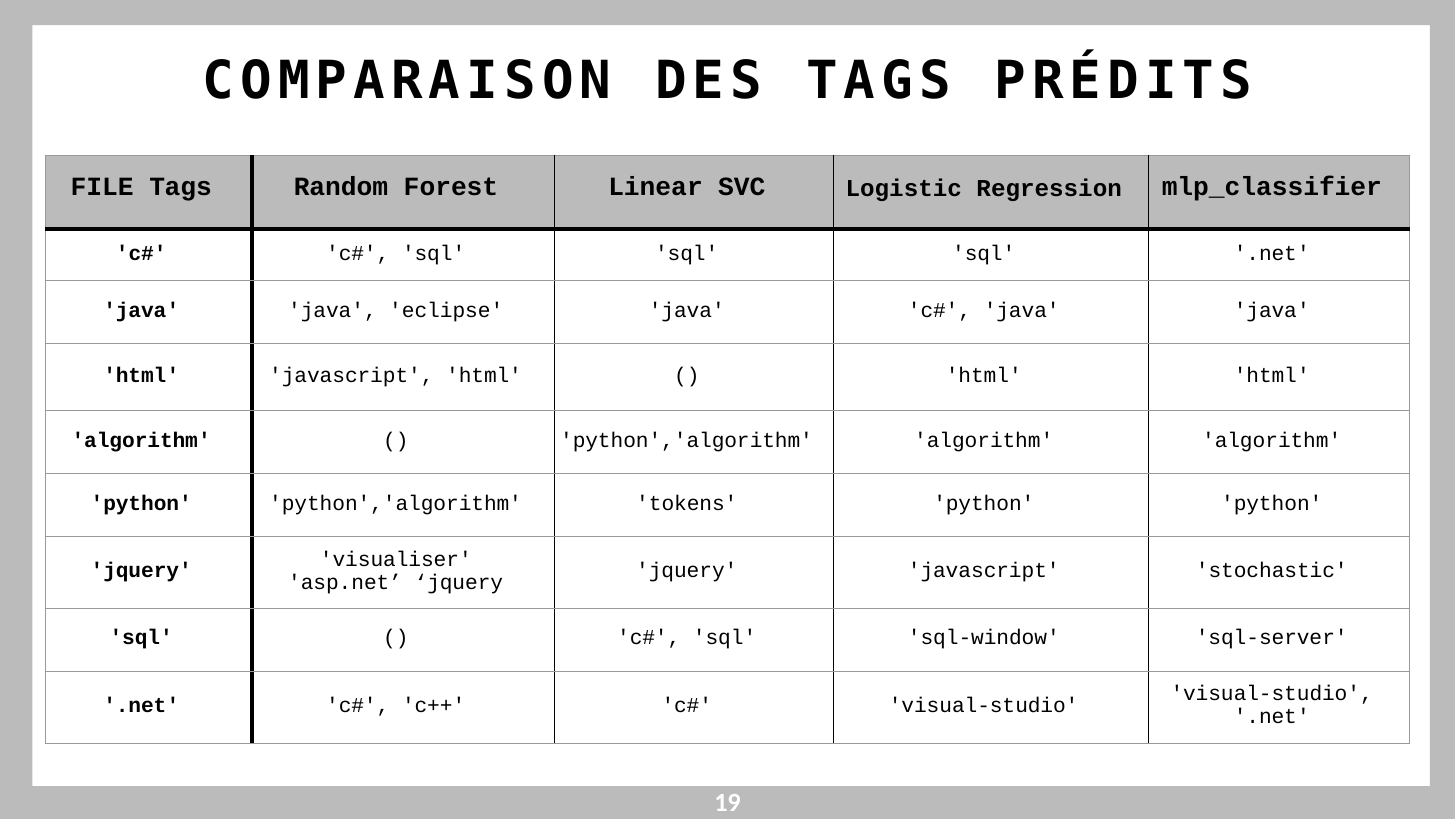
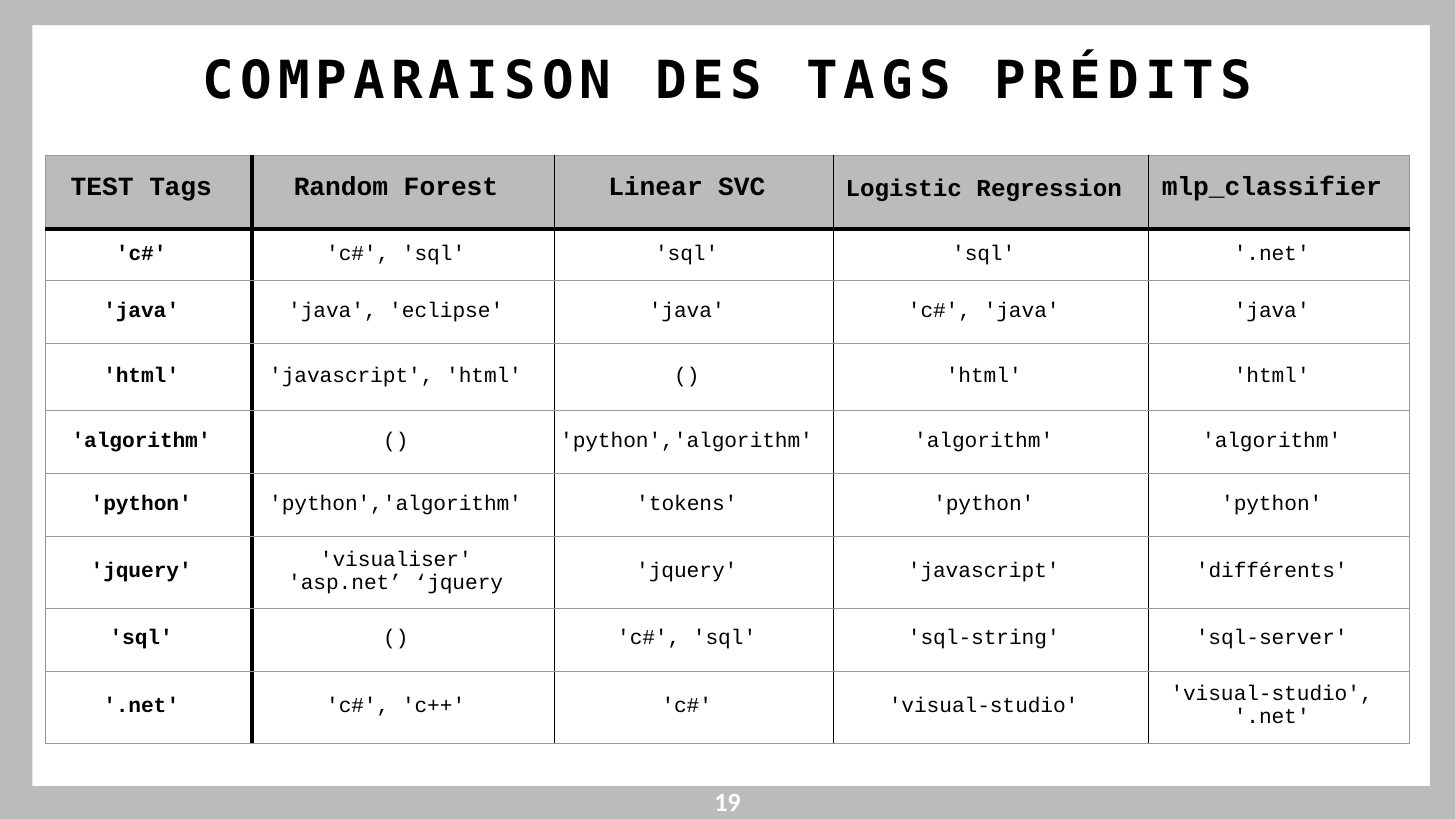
FILE: FILE -> TEST (102, 187)
stochastic: stochastic -> différents (1272, 571)
sql-window: sql-window -> sql-string (984, 638)
